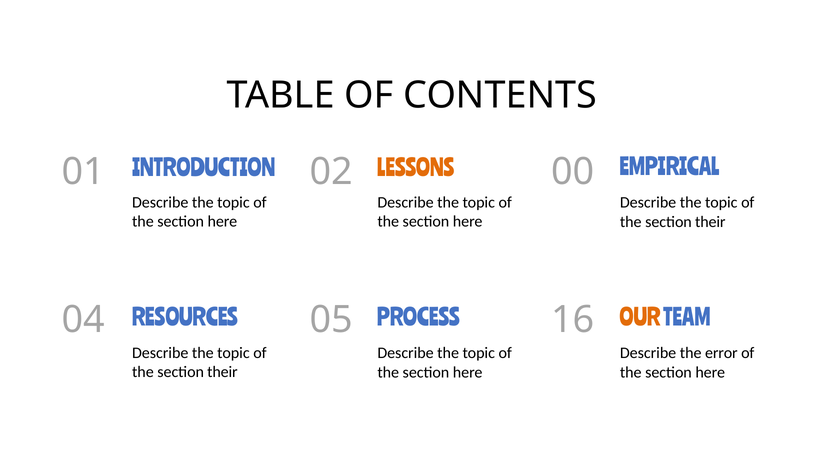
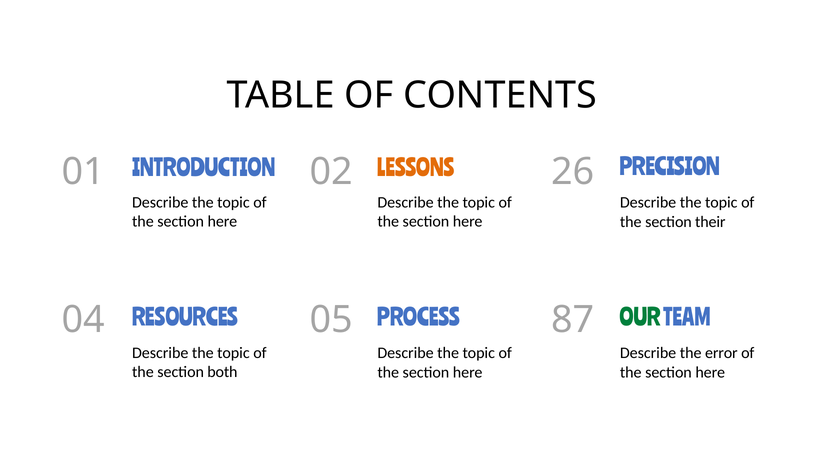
EMPIRICAL: EMPIRICAL -> PRECISION (670, 168)
00: 00 -> 26 (573, 172)
OUR colour: orange -> green (640, 319)
16: 16 -> 87 (573, 320)
their: their -> both (222, 372)
